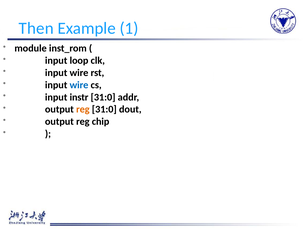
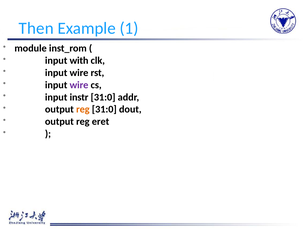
loop: loop -> with (79, 60)
wire colour: blue -> purple (79, 85)
chip: chip -> eret (101, 121)
